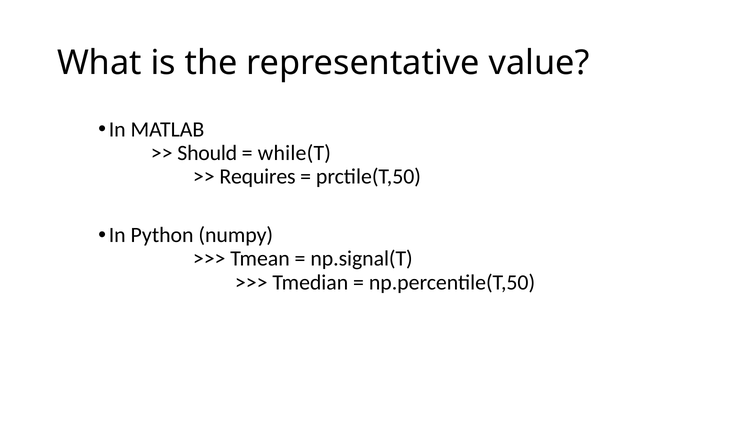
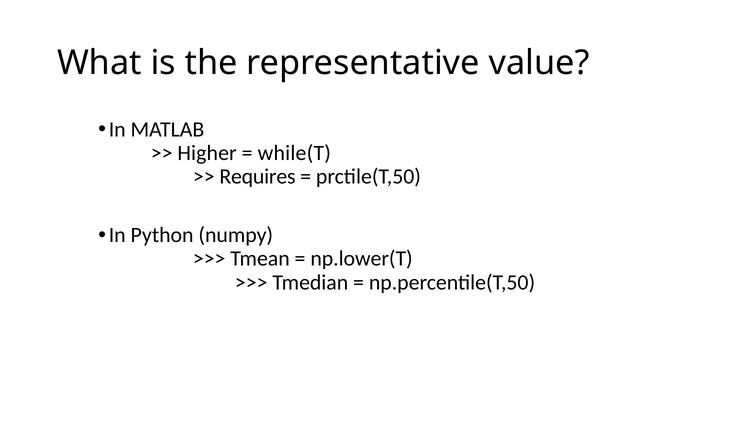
Should: Should -> Higher (207, 153)
np.signal(T: np.signal(T -> np.lower(T (362, 259)
